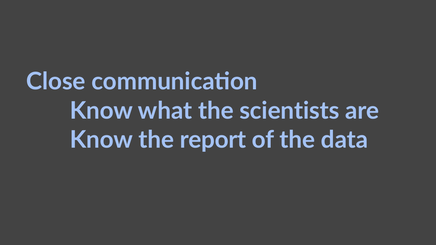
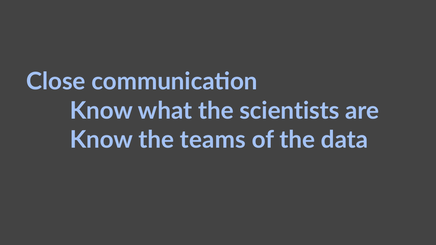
report: report -> teams (213, 140)
